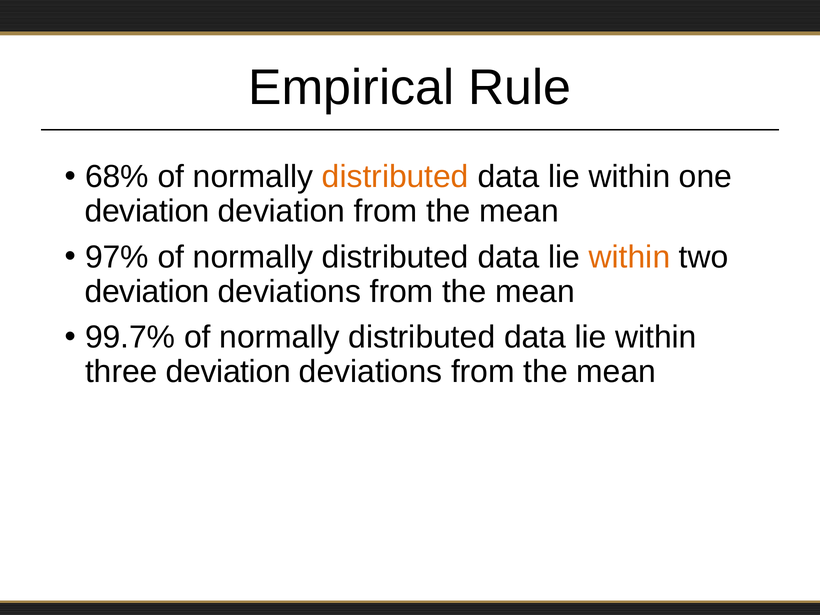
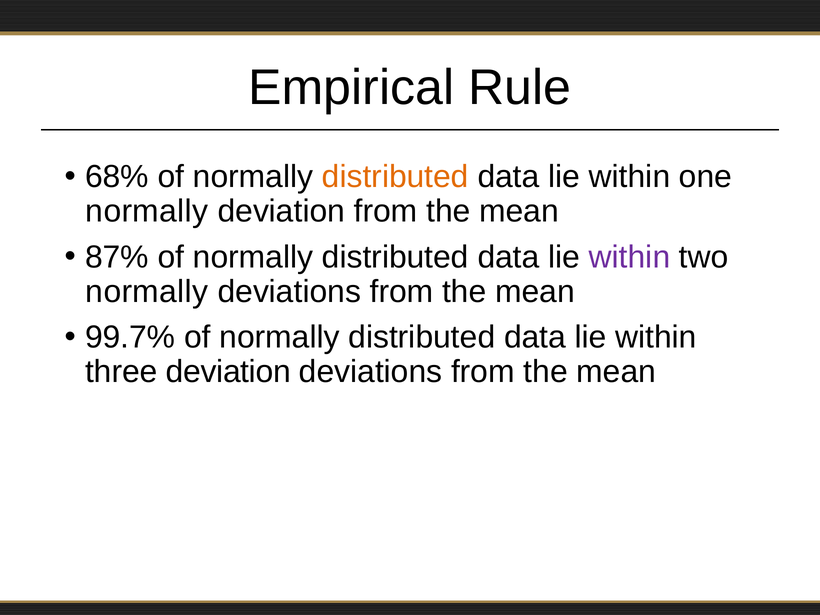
deviation: deviation -> normally (147, 211)
97%: 97% -> 87% (117, 257)
within colour: orange -> purple (630, 257)
deviation: deviation -> normally (147, 291)
